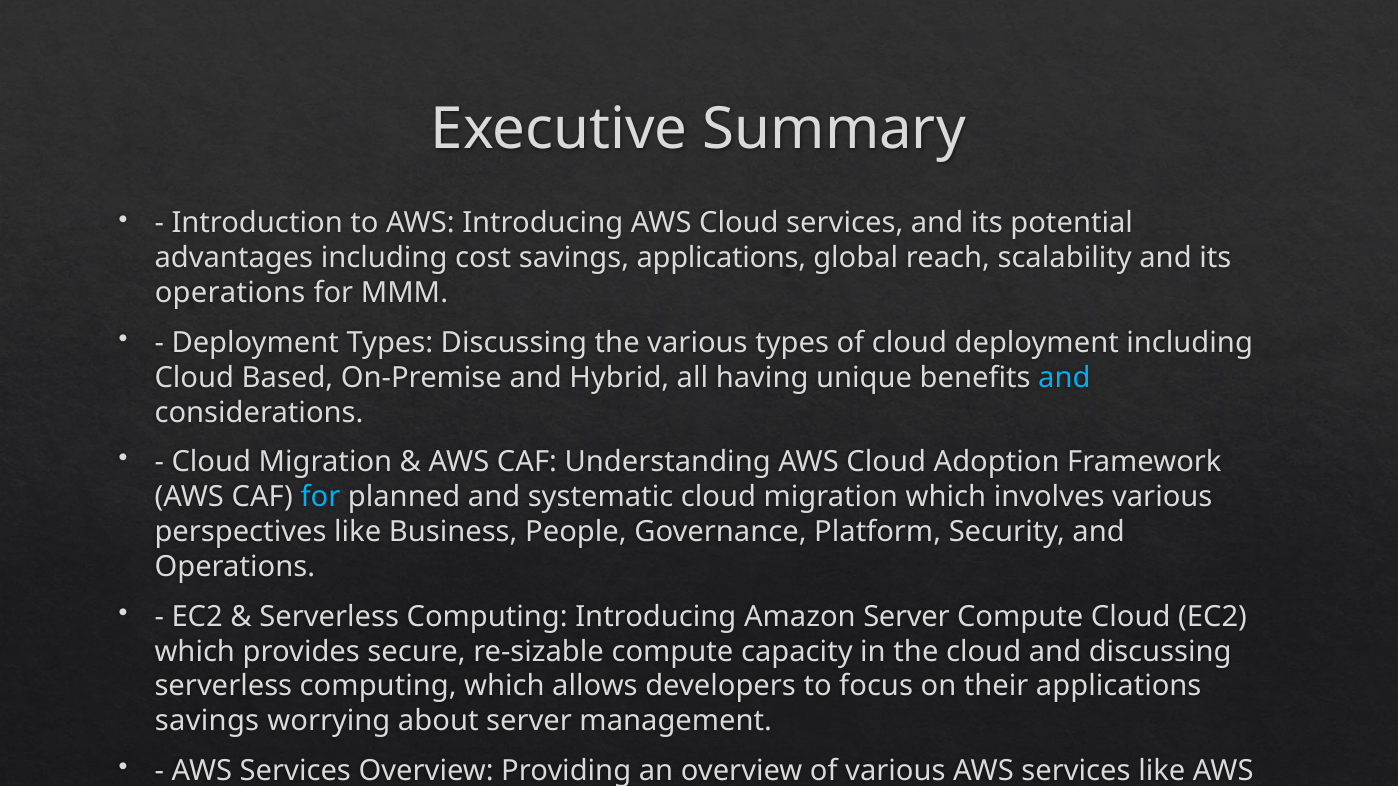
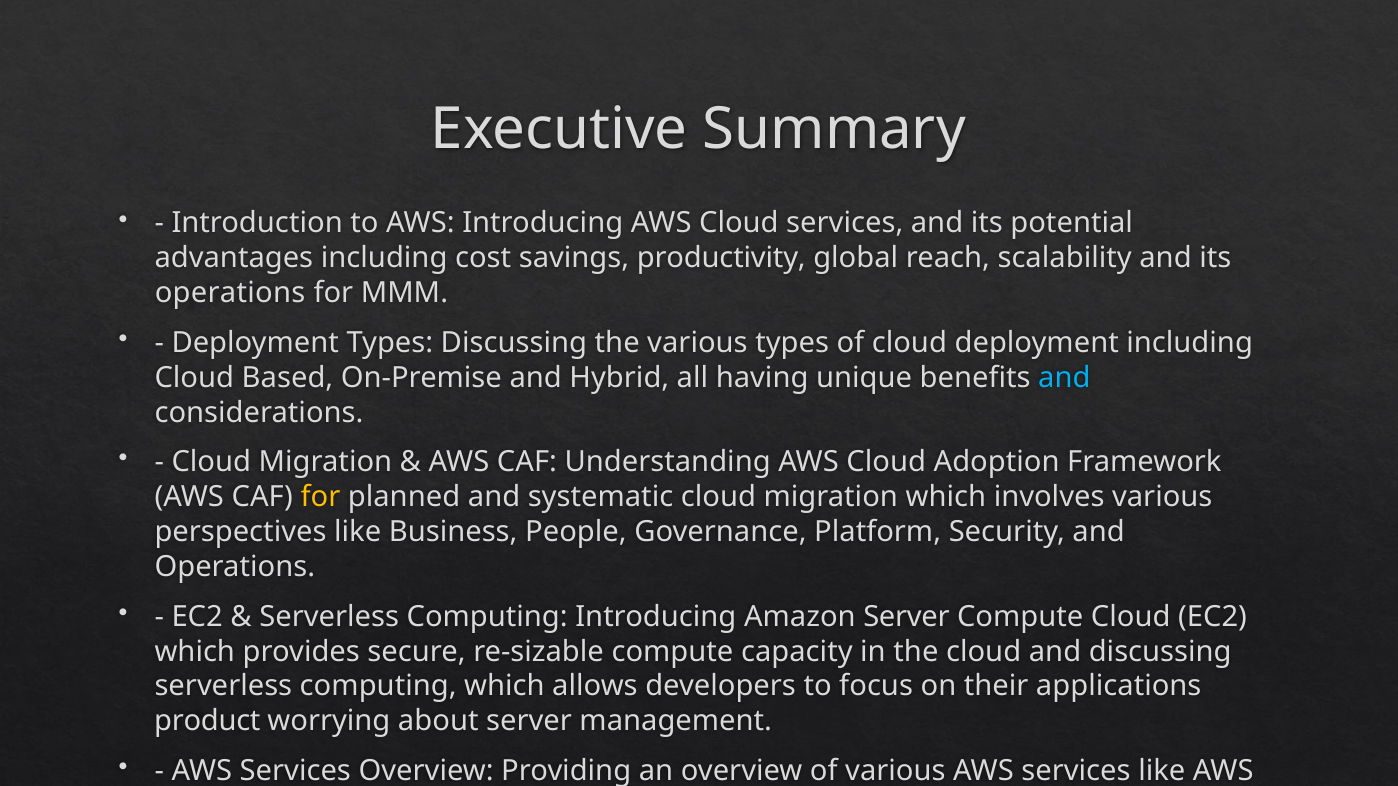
savings applications: applications -> productivity (721, 258)
for colour: light blue -> yellow (320, 497)
savings: savings -> product (207, 722)
